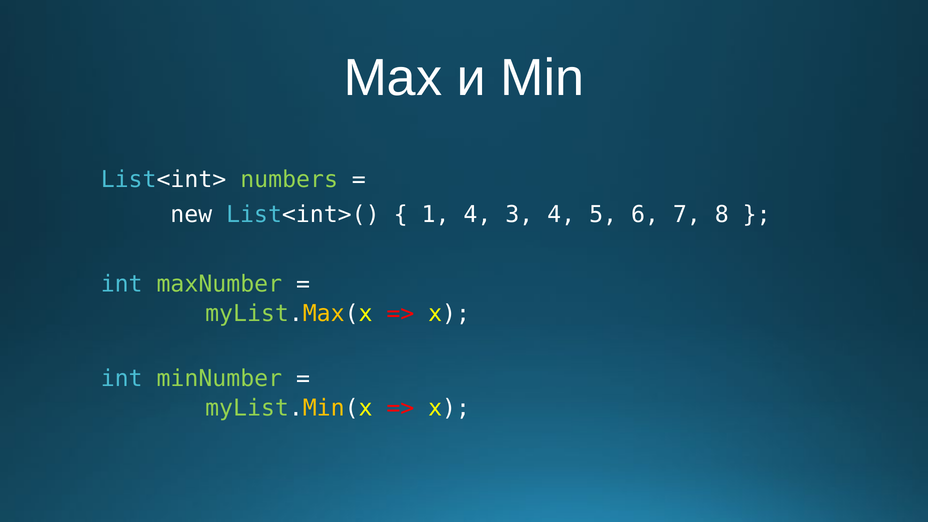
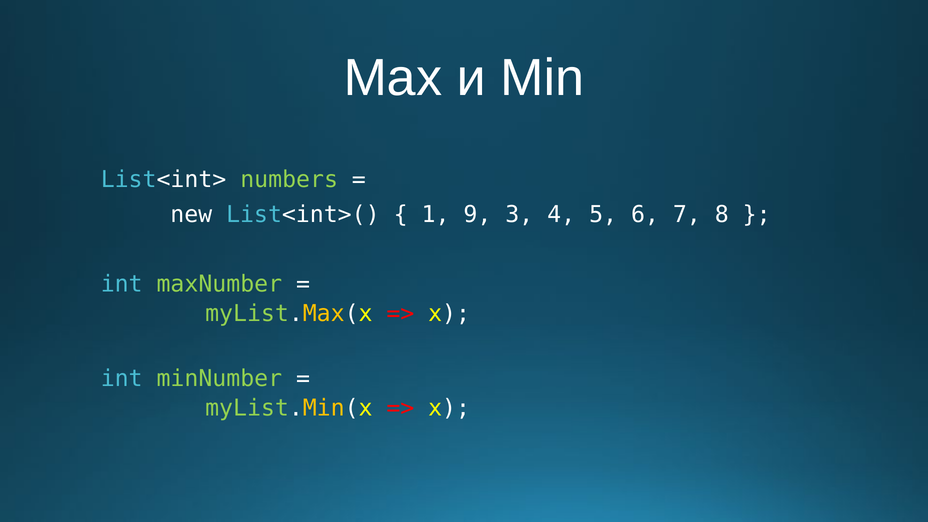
1 4: 4 -> 9 (477, 215)
